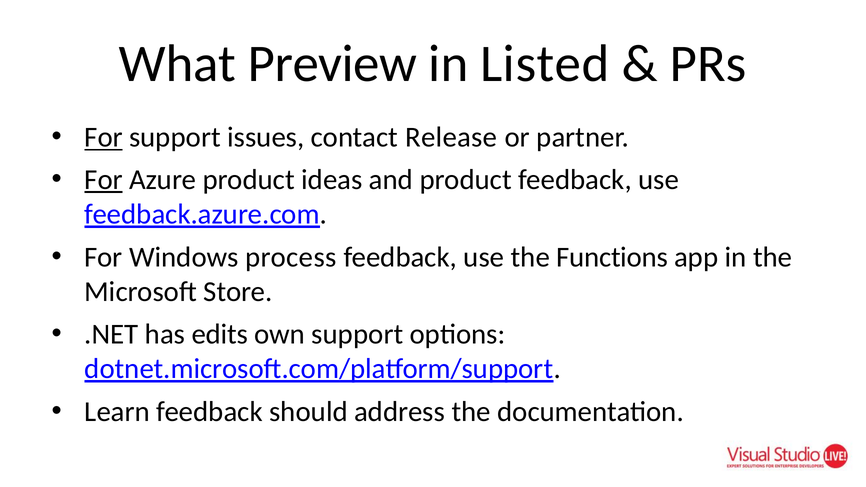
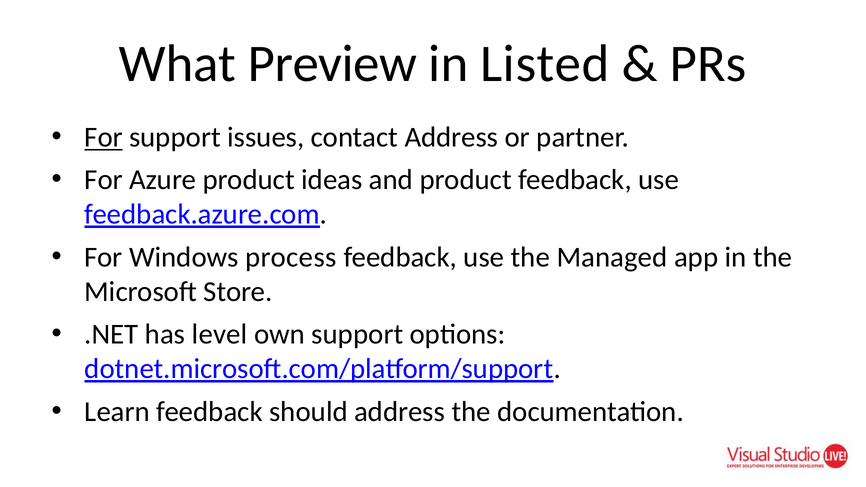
contact Release: Release -> Address (451, 137)
For underline: present -> none (104, 180)
Functions: Functions -> Managed (612, 257)
edits: edits -> level (220, 334)
